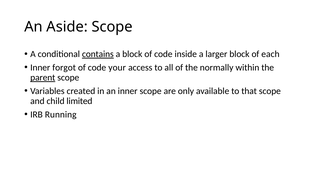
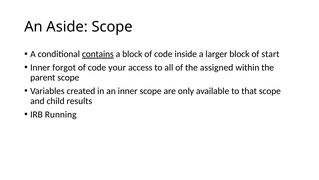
each: each -> start (270, 54)
normally: normally -> assigned (217, 67)
parent underline: present -> none (43, 77)
limited: limited -> results (79, 101)
